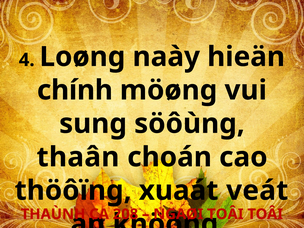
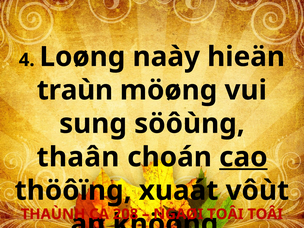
chính: chính -> traùn (75, 90)
cao underline: none -> present (243, 157)
veát: veát -> vôùt (257, 191)
